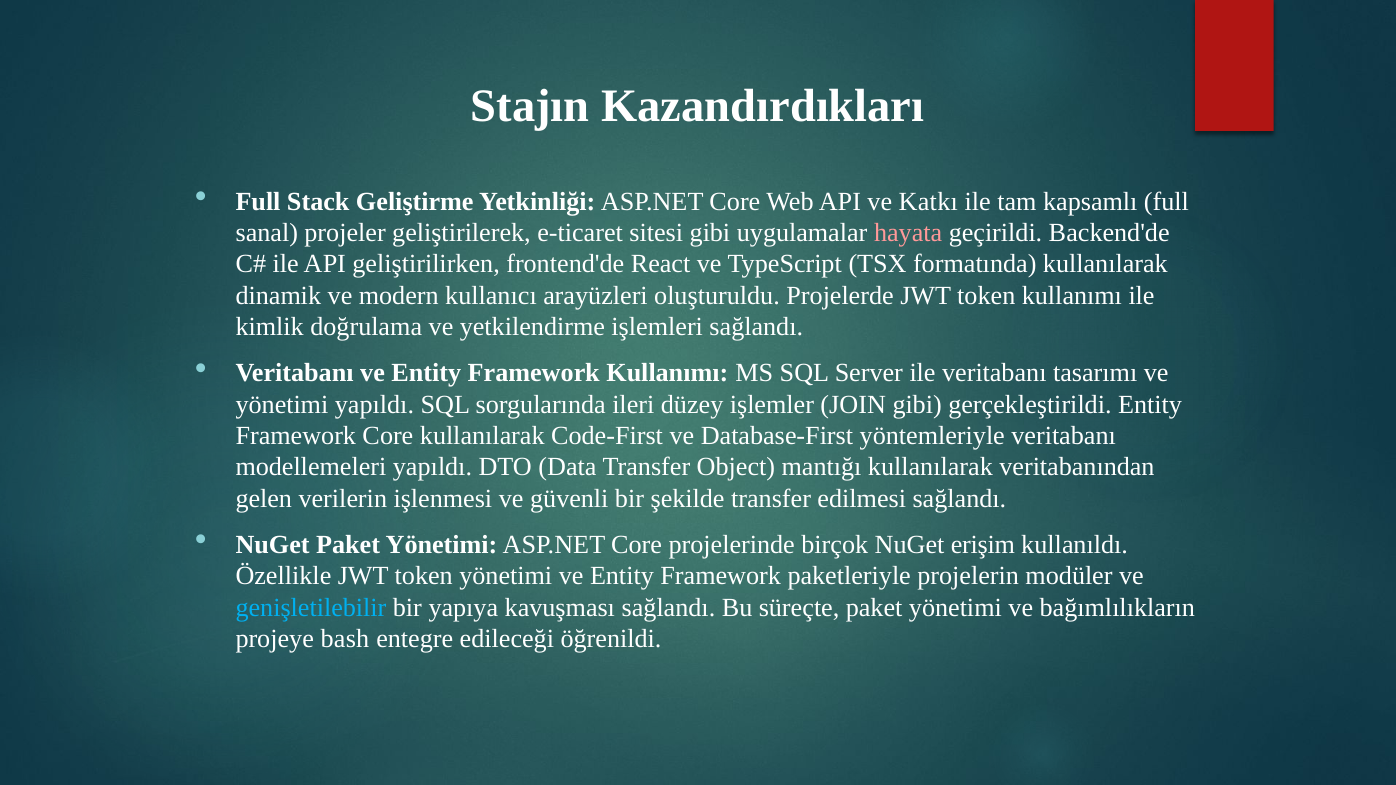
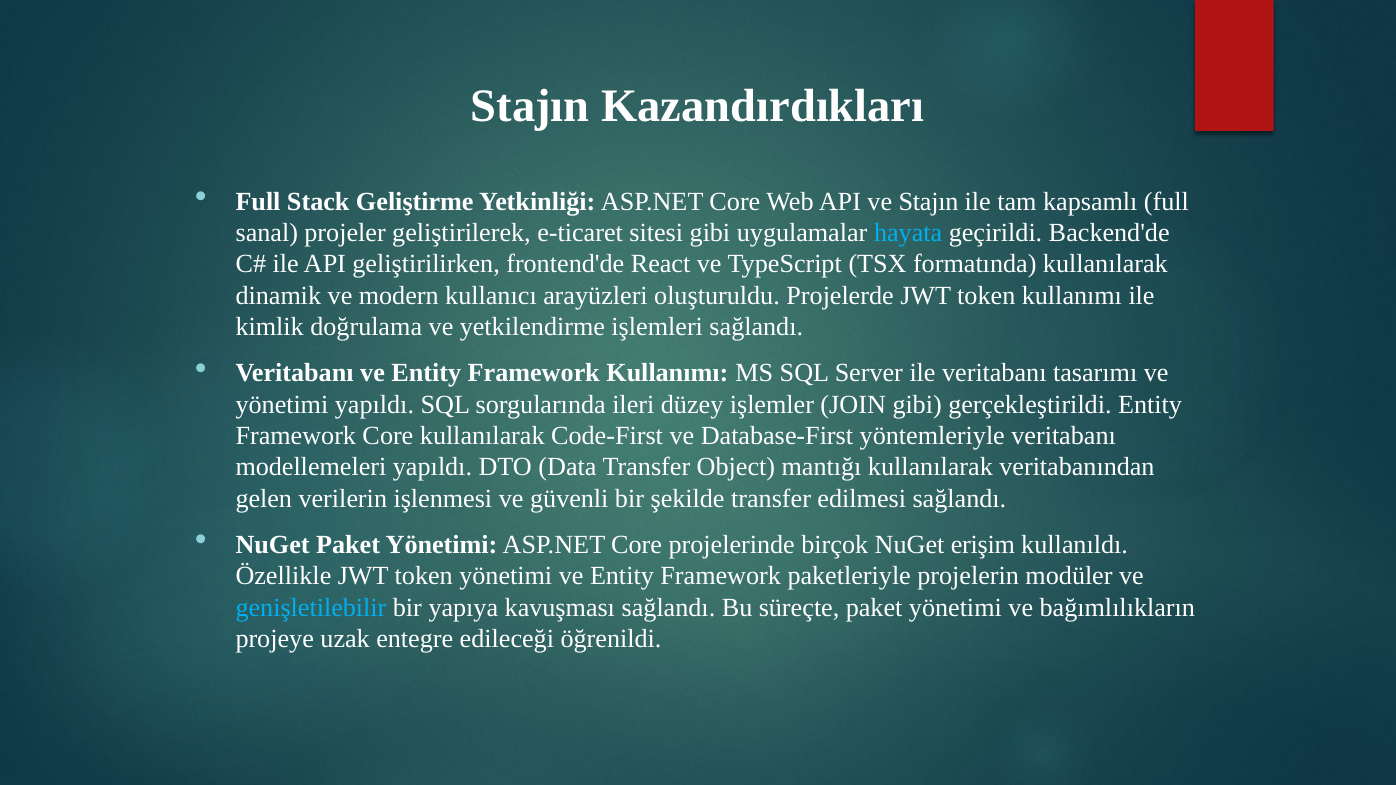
ve Katkı: Katkı -> Stajın (929, 202)
hayata colour: pink -> light blue (908, 233)
bash: bash -> uzak (345, 639)
